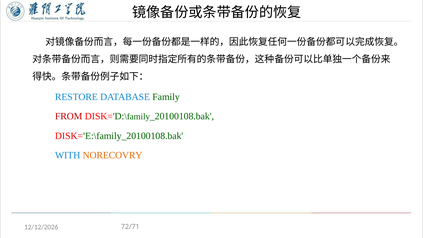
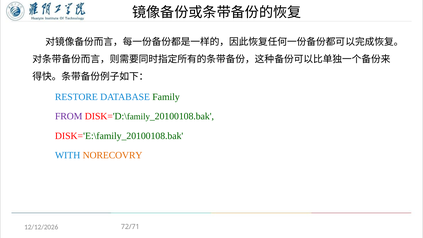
FROM colour: red -> purple (69, 116)
